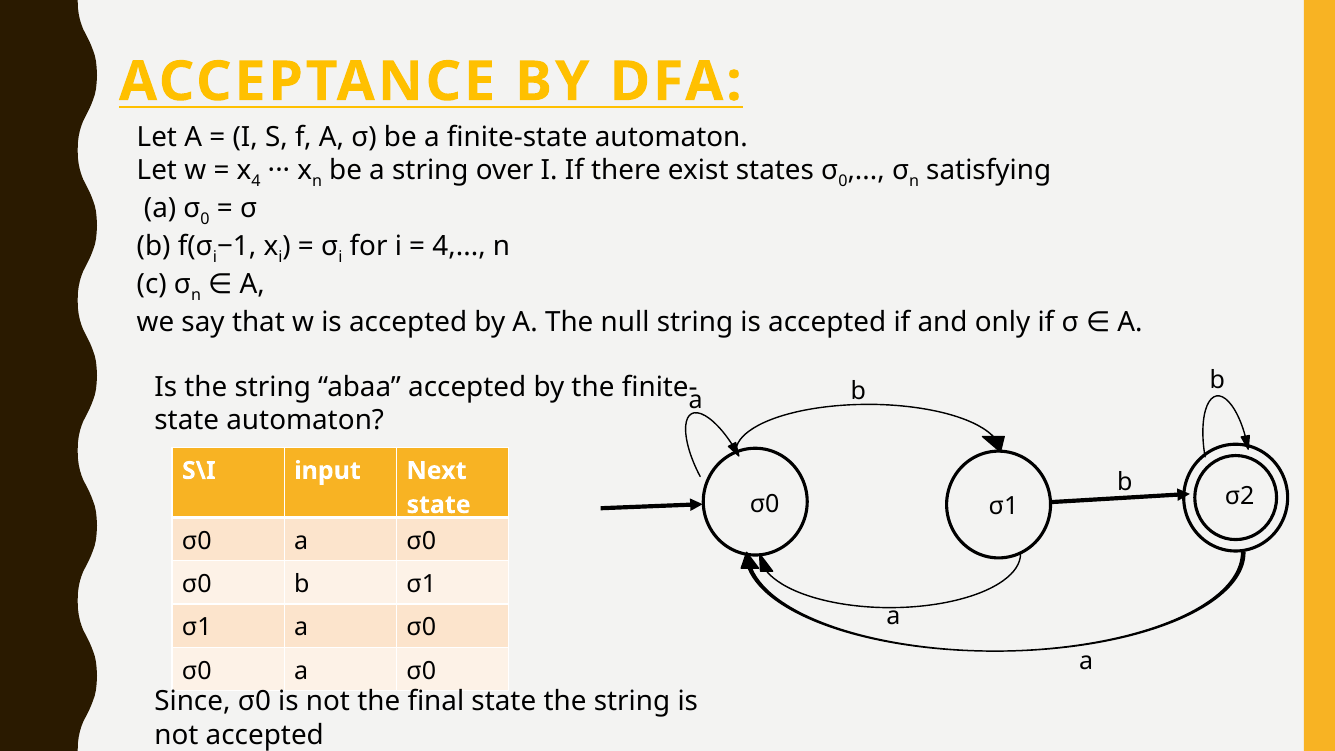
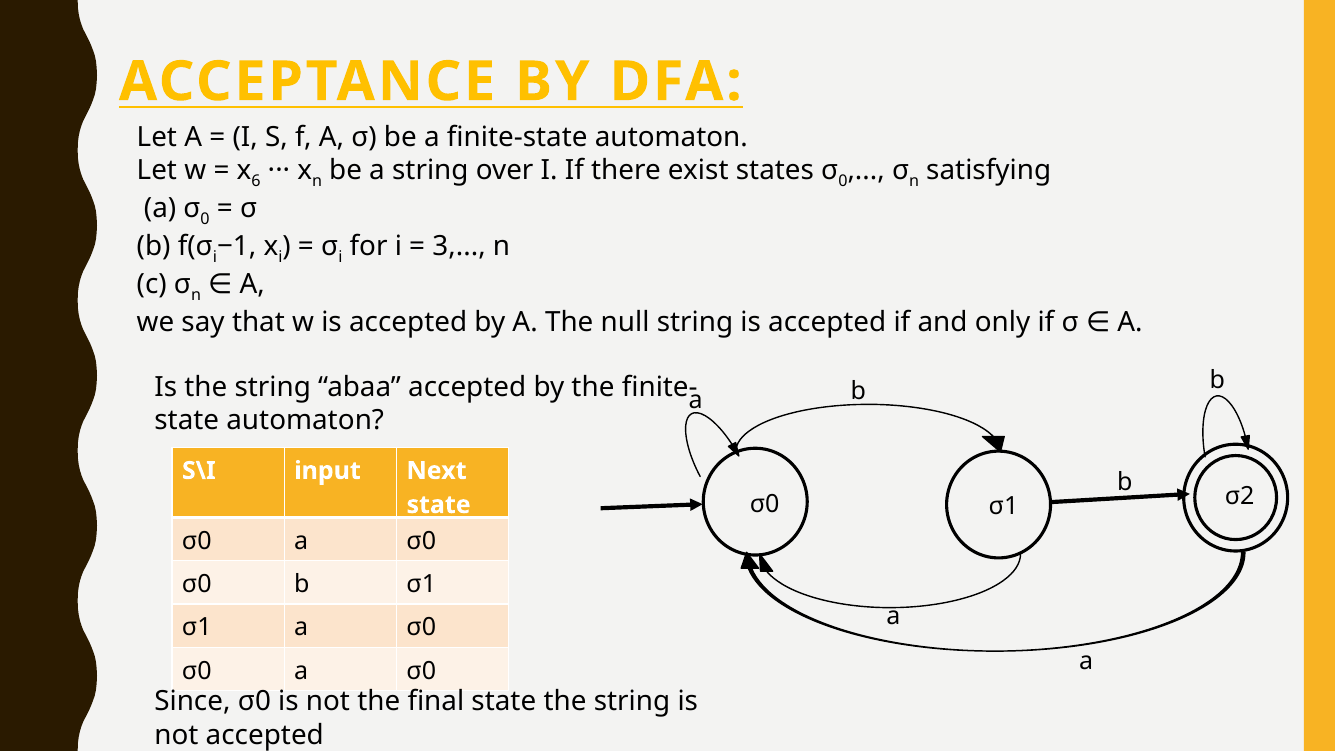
4: 4 -> 6 (256, 181)
4: 4 -> 3 (459, 246)
